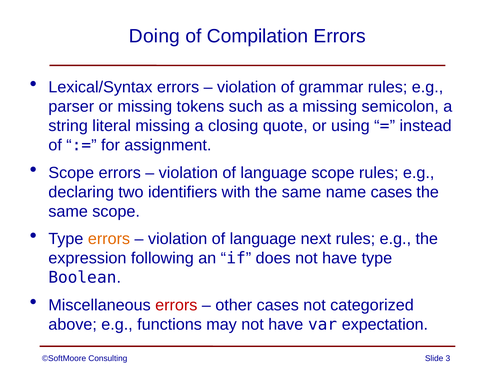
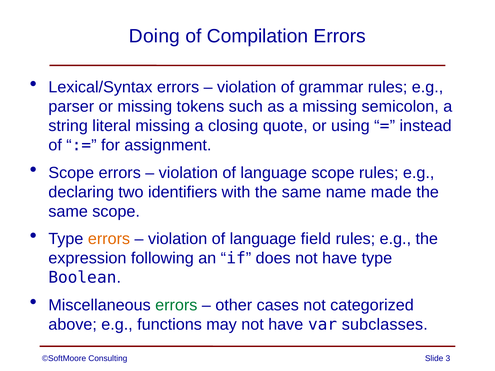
name cases: cases -> made (391, 192)
next: next -> field (316, 239)
errors colour: red -> green (176, 305)
expectation: expectation -> subclasses (385, 325)
